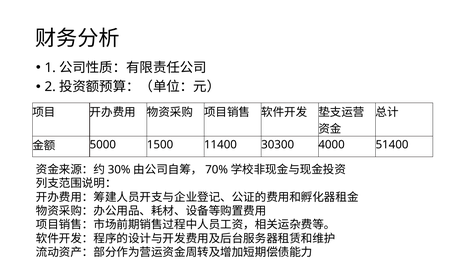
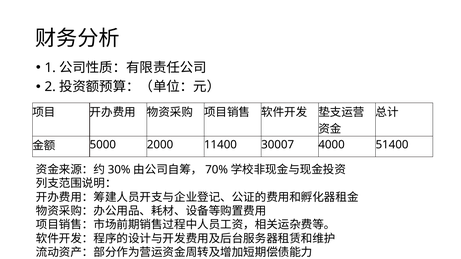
1500: 1500 -> 2000 (160, 145)
30300: 30300 -> 30007 (278, 145)
